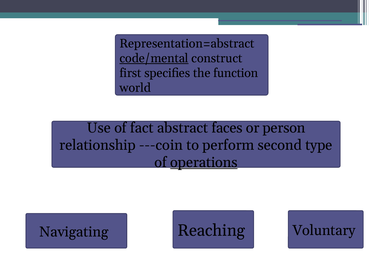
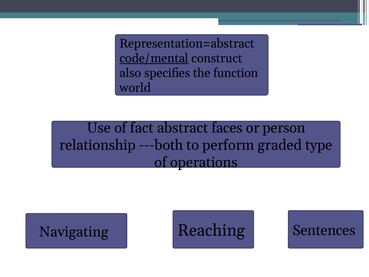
first: first -> also (130, 73)
---coin: ---coin -> ---both (161, 145)
second: second -> graded (280, 145)
operations underline: present -> none (204, 162)
Voluntary: Voluntary -> Sentences (324, 230)
